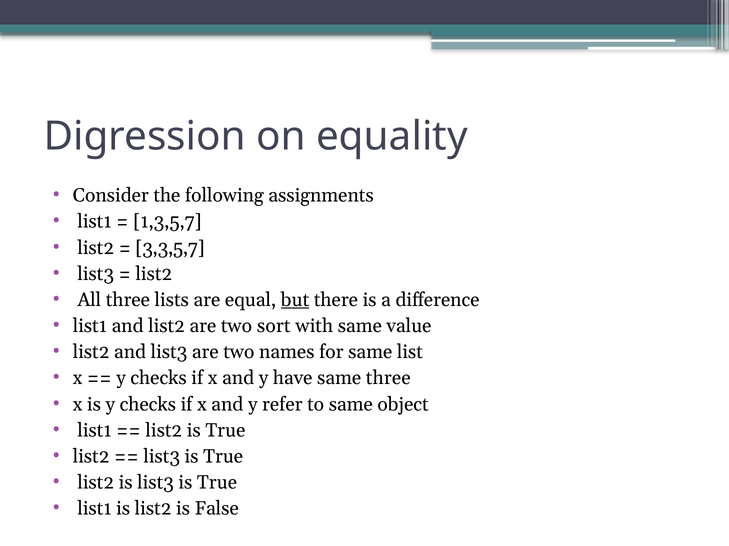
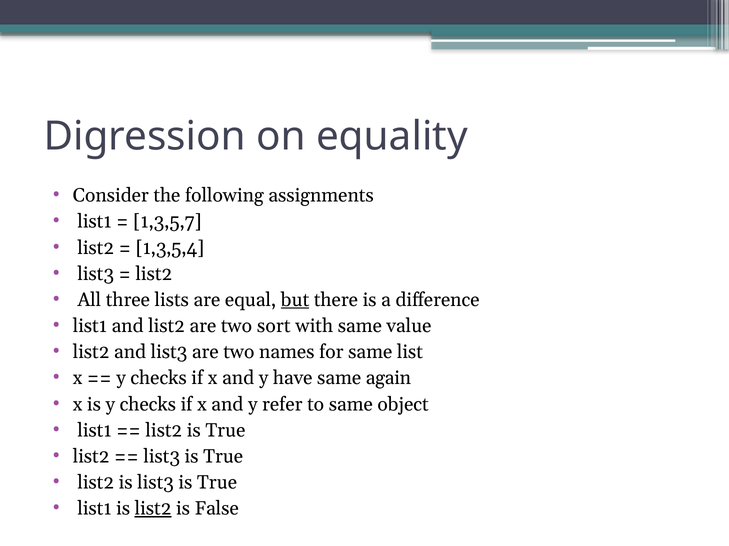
3,3,5,7: 3,3,5,7 -> 1,3,5,4 (170, 248)
same three: three -> again (388, 379)
list2 underline: none -> present (153, 509)
